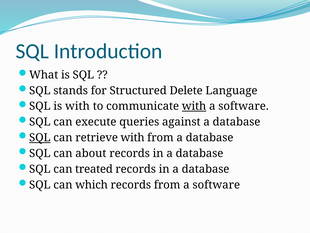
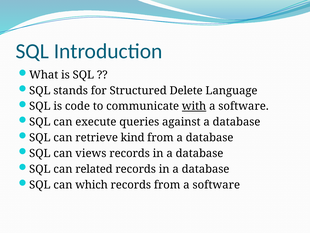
is with: with -> code (77, 106)
SQL underline: present -> none (40, 137)
retrieve with: with -> kind (133, 137)
about: about -> views (91, 153)
treated: treated -> related (94, 169)
